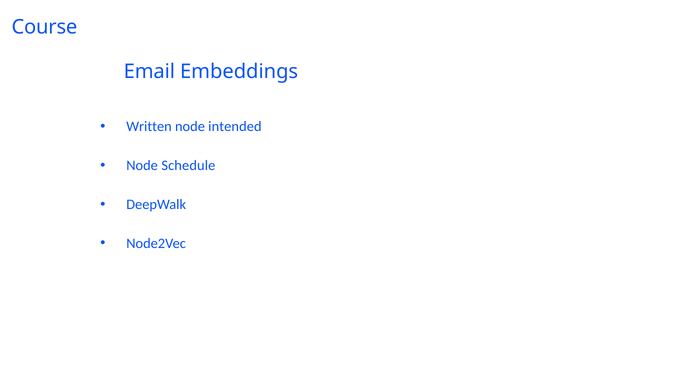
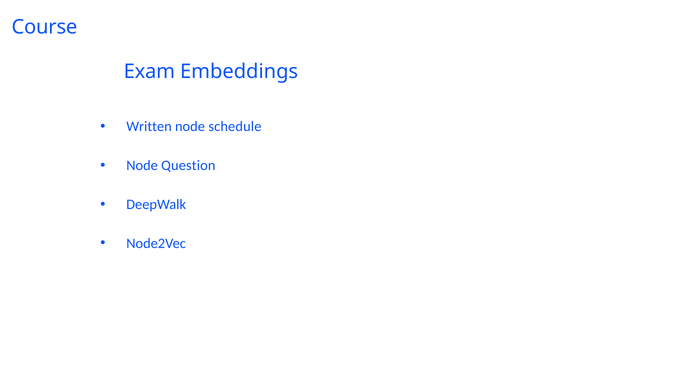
Email: Email -> Exam (149, 71)
intended: intended -> schedule (235, 127)
Schedule: Schedule -> Question (188, 166)
